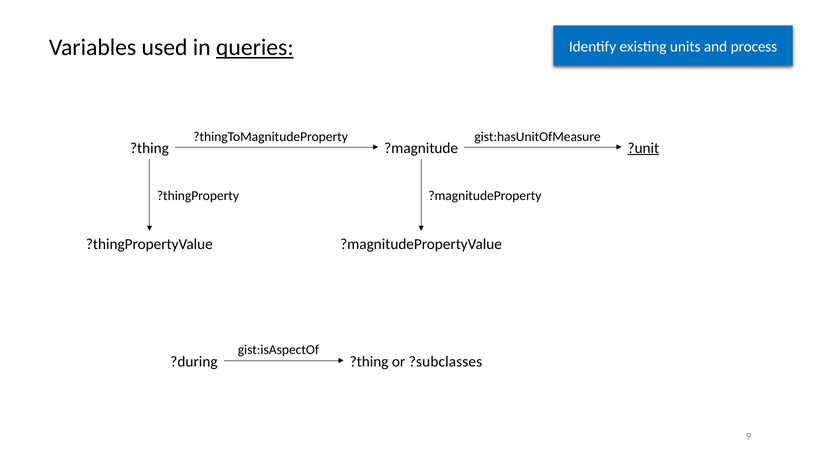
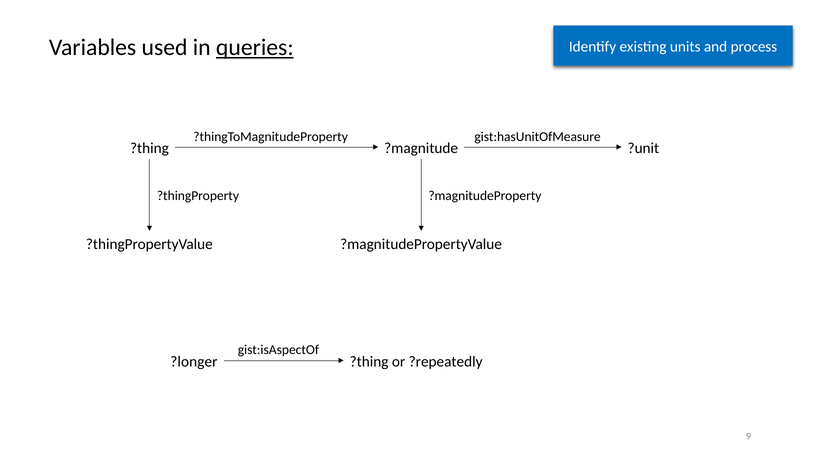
?unit underline: present -> none (643, 148)
?during: ?during -> ?longer (194, 362)
?subclasses: ?subclasses -> ?repeatedly (446, 362)
